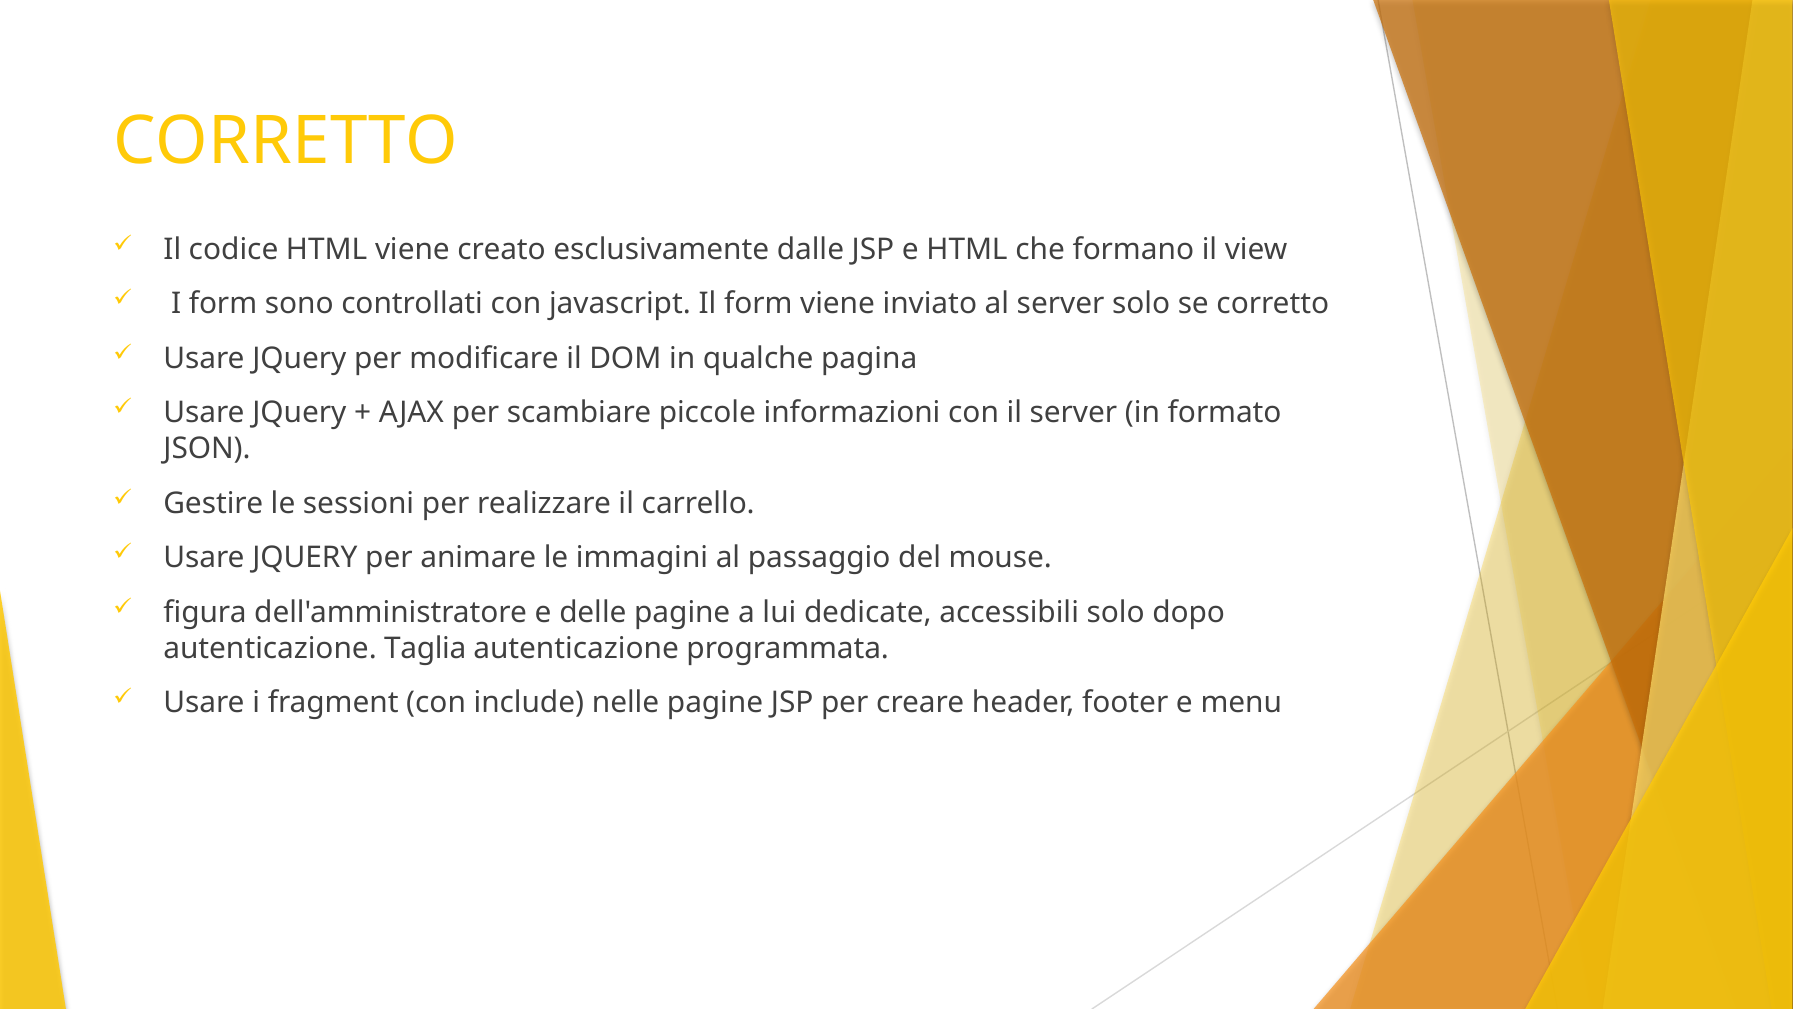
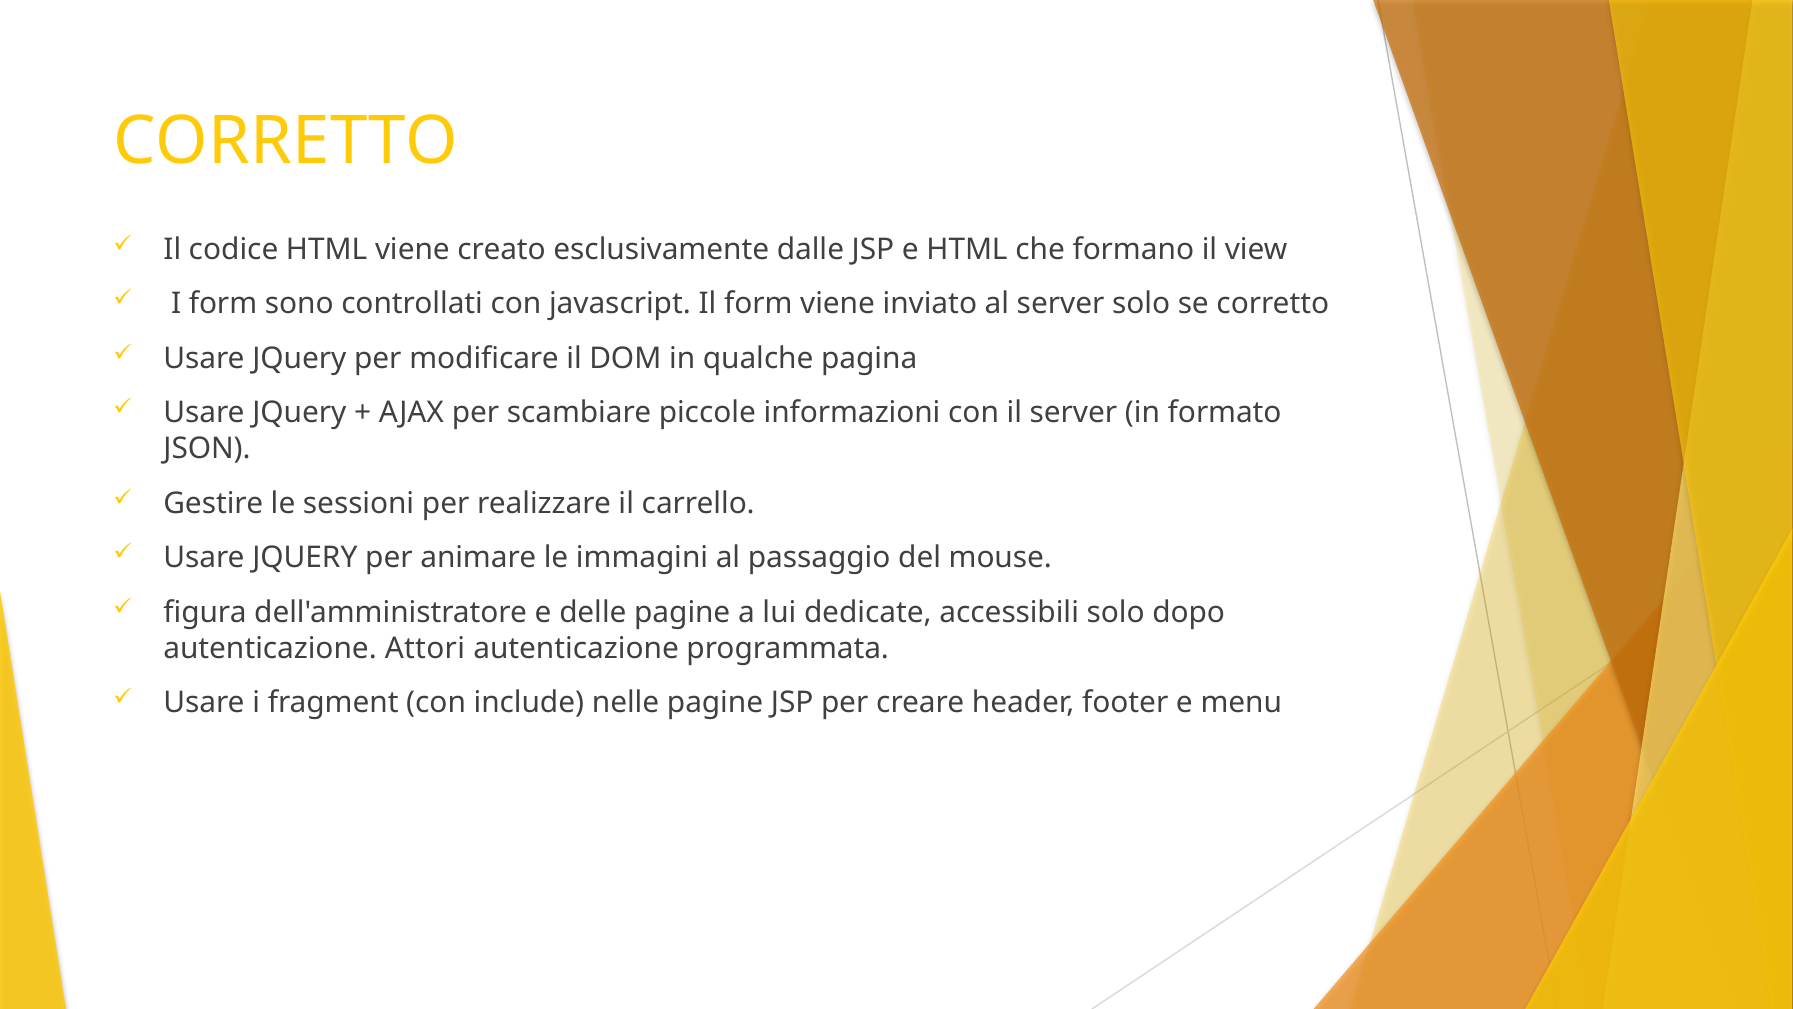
Taglia: Taglia -> Attori (425, 648)
